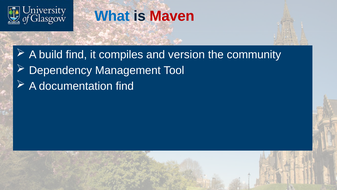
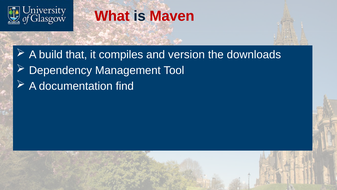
What colour: blue -> red (112, 16)
build find: find -> that (76, 55)
community: community -> downloads (254, 55)
